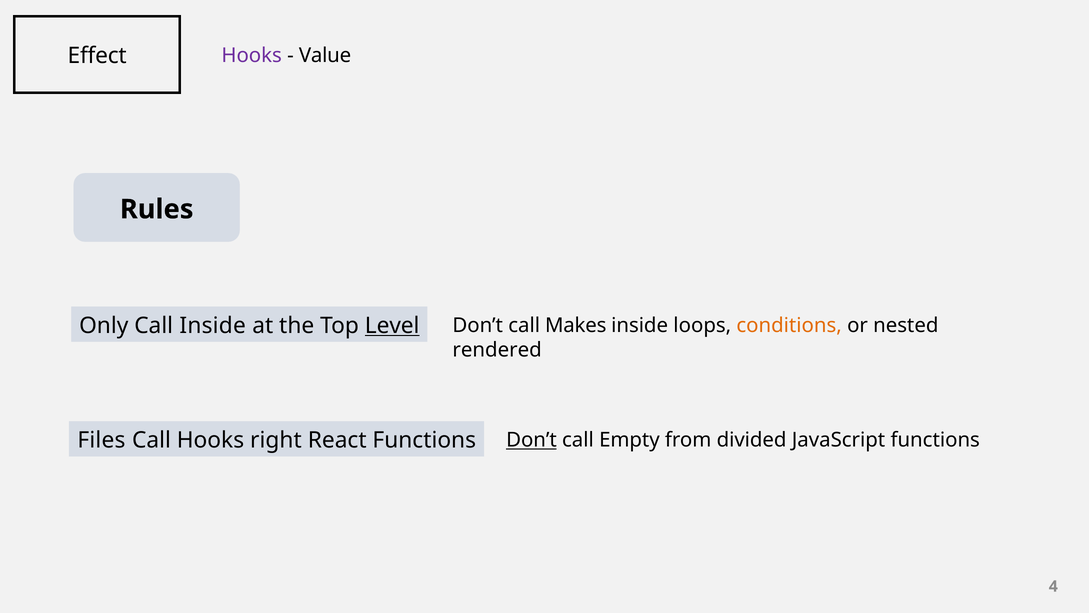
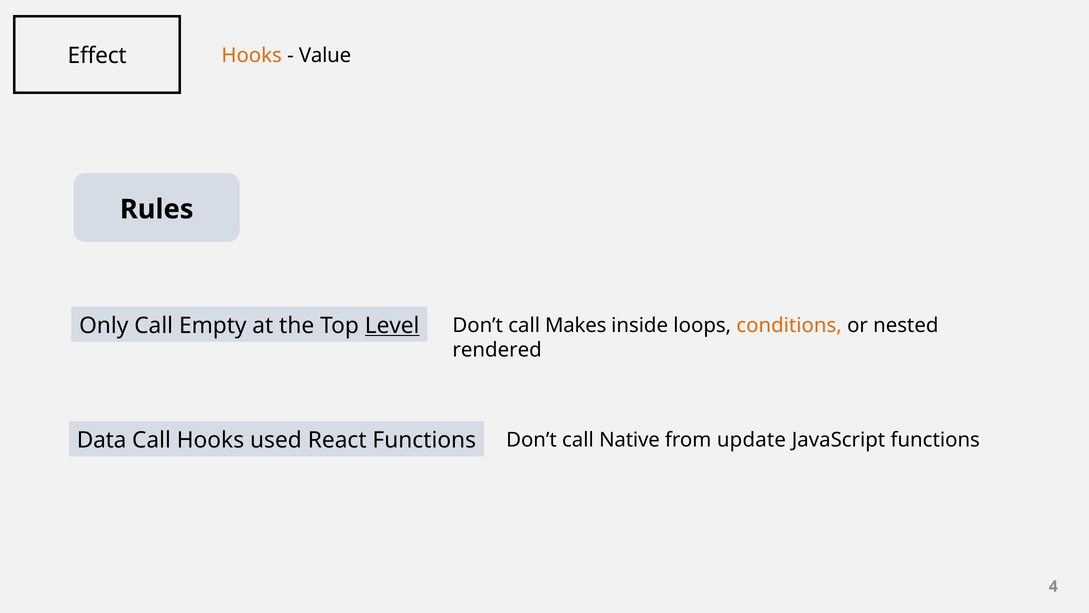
Hooks colour: purple -> orange (252, 55)
Call Inside: Inside -> Empty (213, 326)
Files: Files -> Data (102, 440)
right: right -> used (276, 440)
Don’t underline: present -> none (531, 440)
Empty: Empty -> Native (629, 440)
divided: divided -> update (751, 440)
